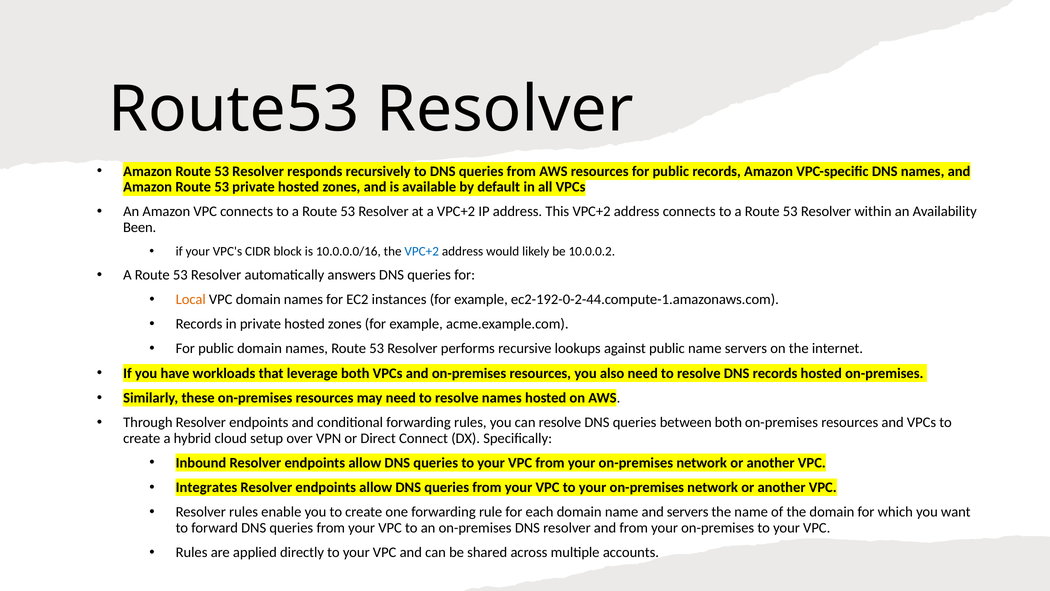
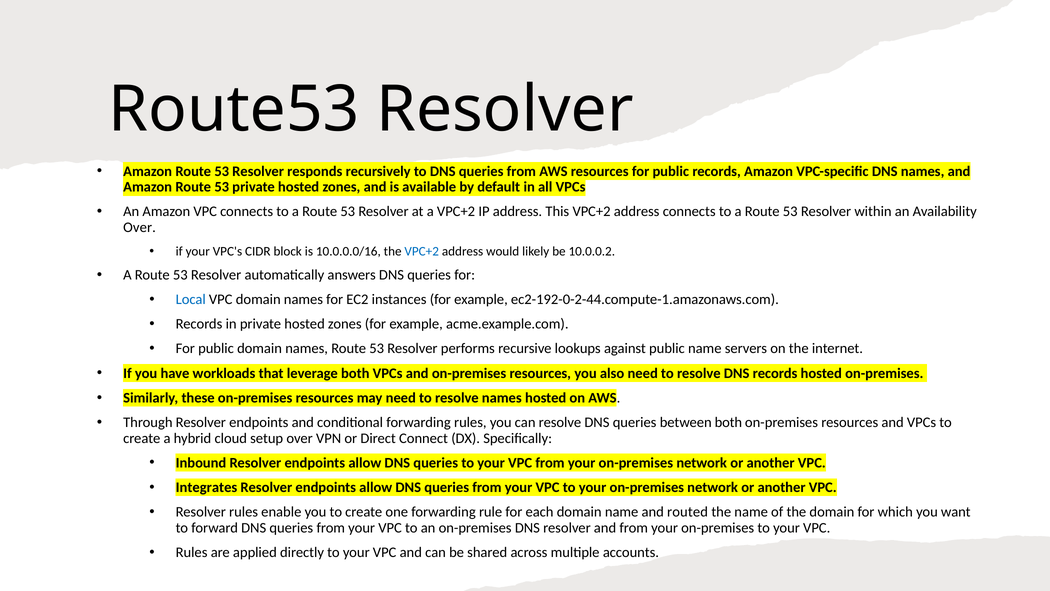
Been: Been -> Over (140, 227)
Local colour: orange -> blue (191, 299)
and servers: servers -> routed (688, 512)
